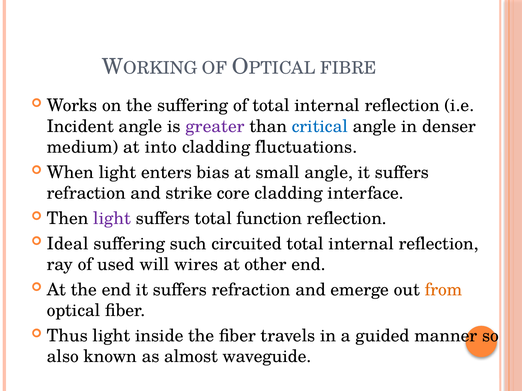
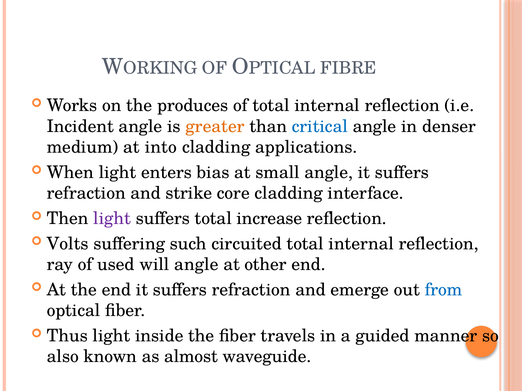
the suffering: suffering -> produces (193, 106)
greater colour: purple -> orange (215, 126)
fluctuations: fluctuations -> applications (306, 147)
function: function -> increase (269, 219)
Ideal: Ideal -> Volts (68, 244)
will wires: wires -> angle (196, 265)
from colour: orange -> blue (444, 290)
